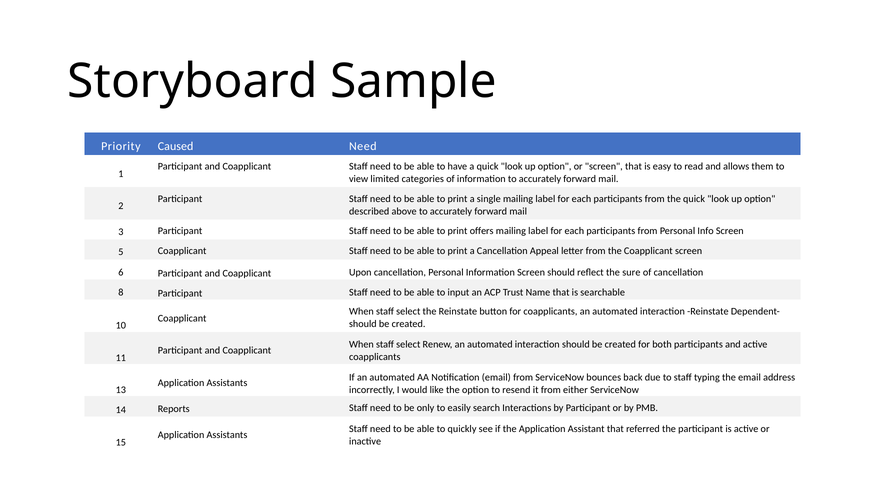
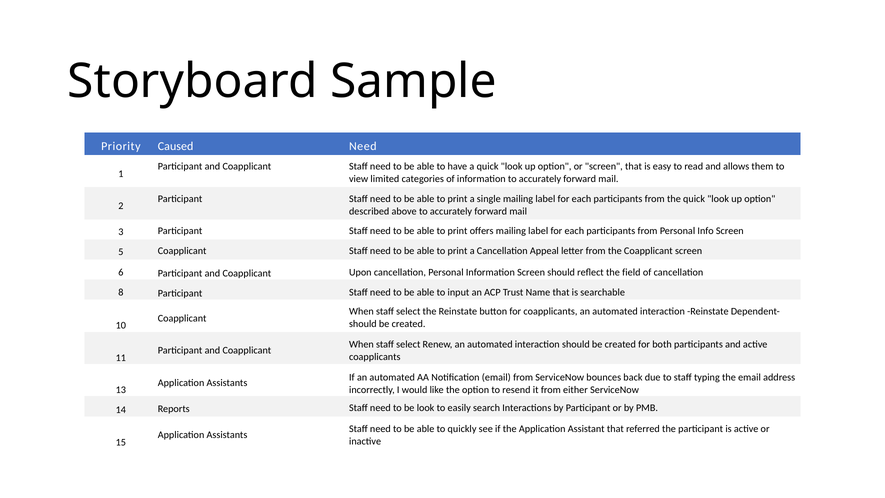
sure: sure -> field (631, 272)
be only: only -> look (426, 408)
